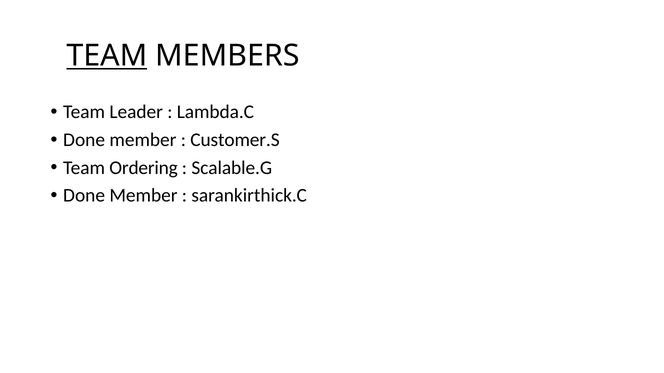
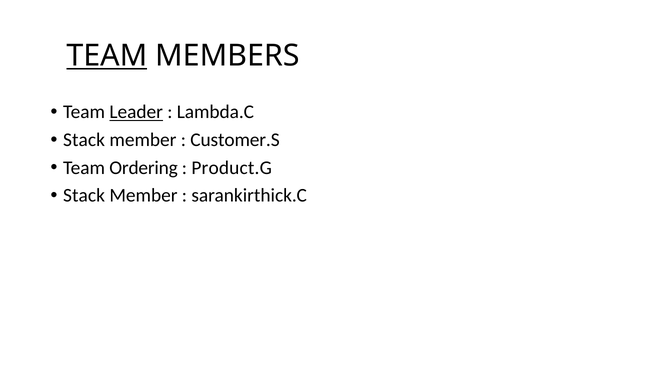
Leader underline: none -> present (136, 112)
Done: Done -> Stack (84, 140)
Scalable.G: Scalable.G -> Product.G (232, 168)
Done: Done -> Stack (84, 196)
